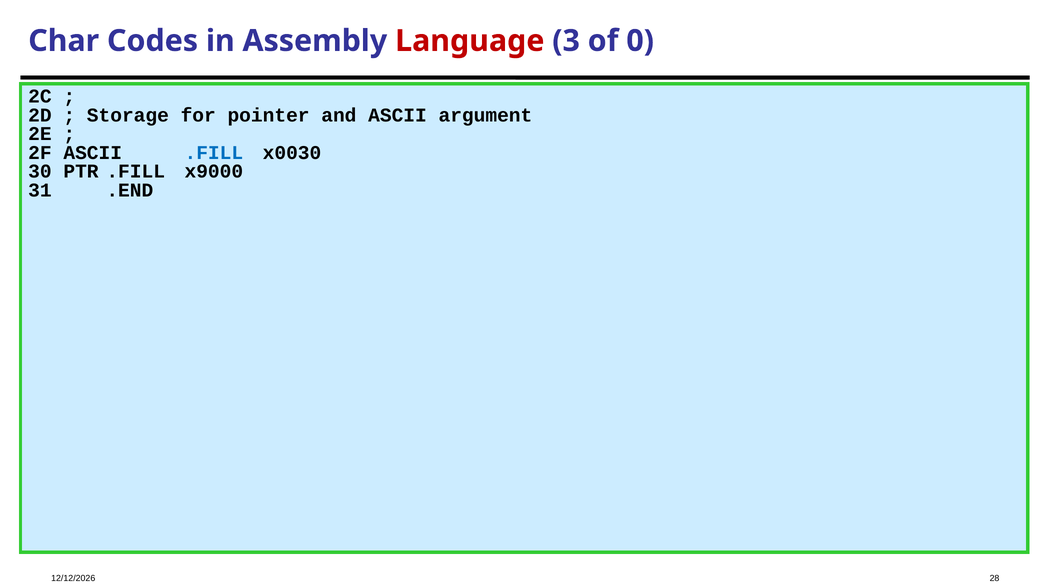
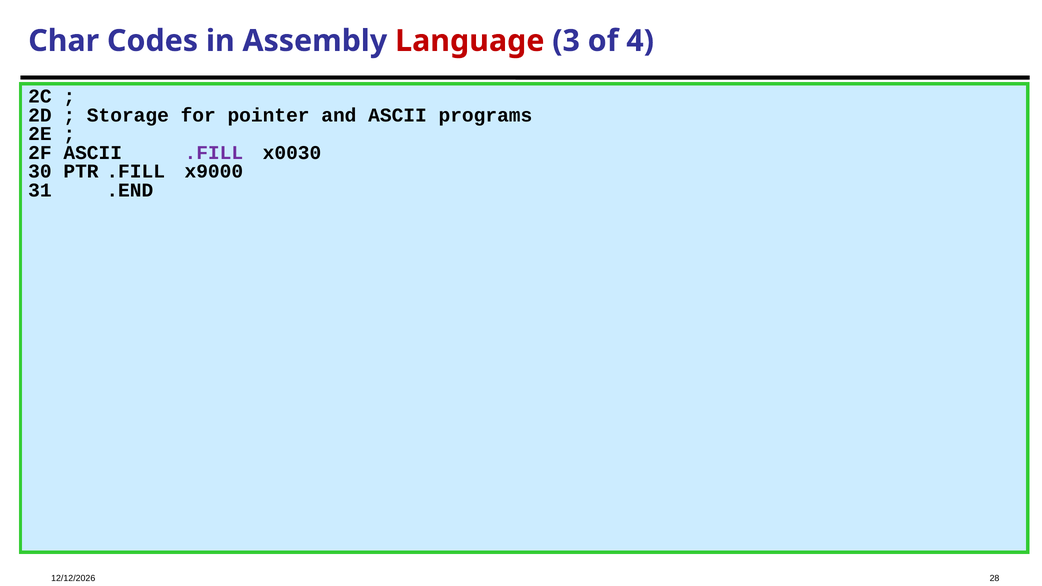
0: 0 -> 4 (640, 41)
argument: argument -> programs (485, 115)
.FILL colour: blue -> purple (214, 153)
